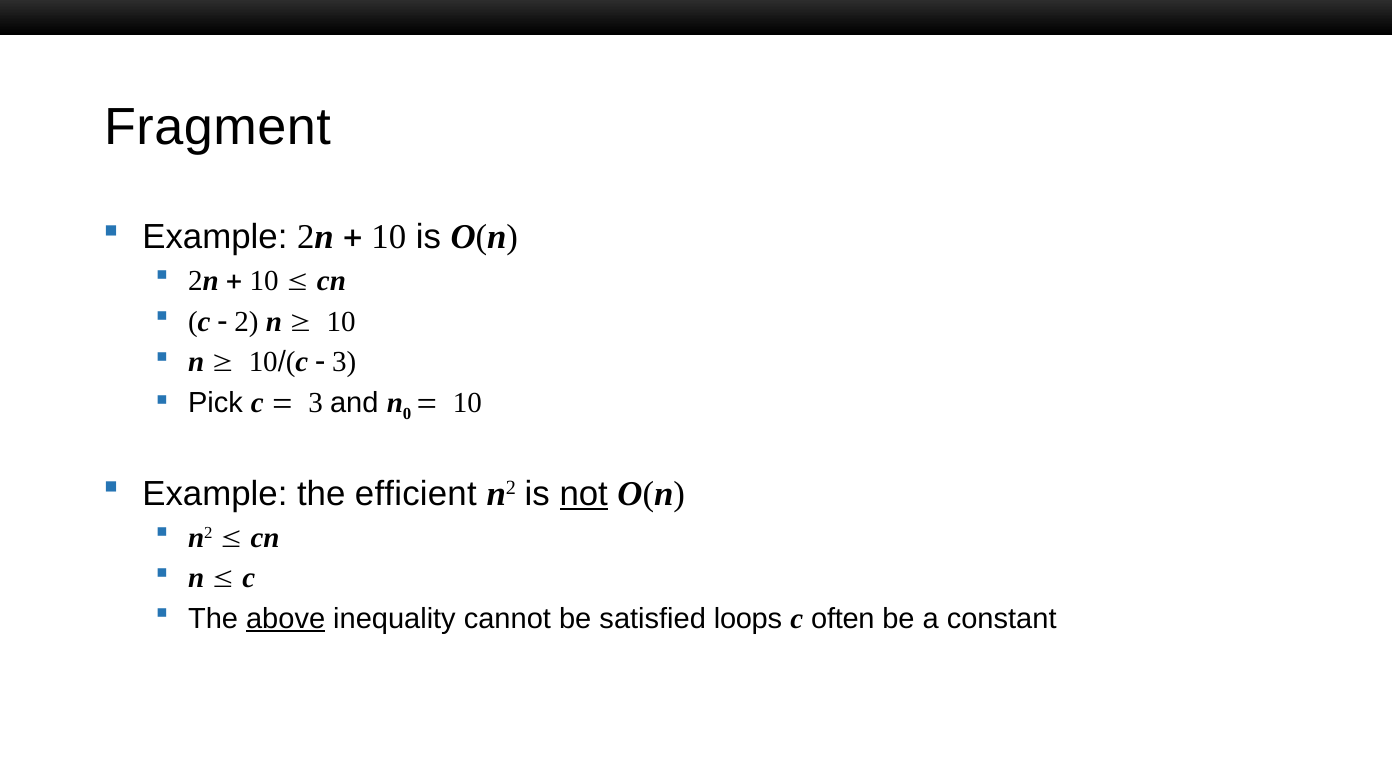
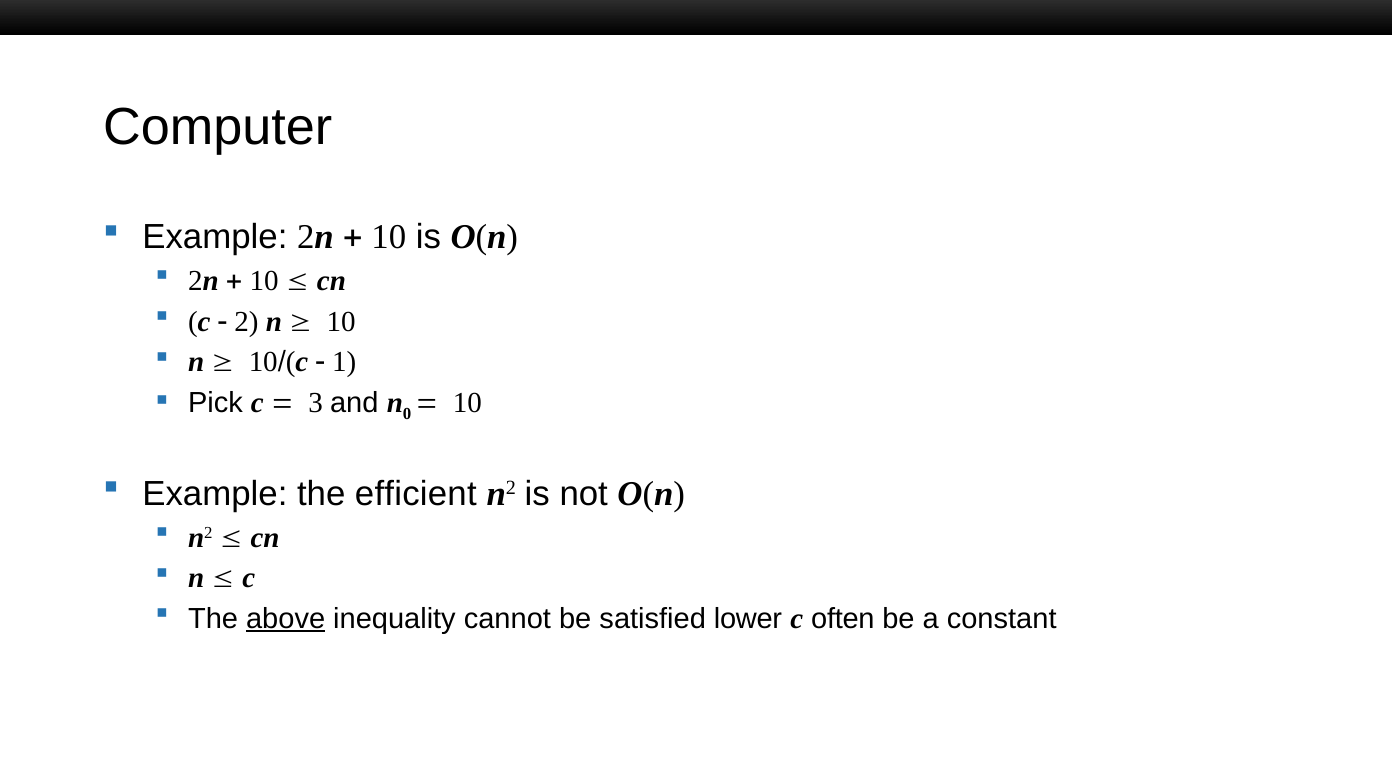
Fragment: Fragment -> Computer (218, 127)
3: 3 -> 1 (344, 362)
not underline: present -> none (584, 494)
loops: loops -> lower (748, 619)
